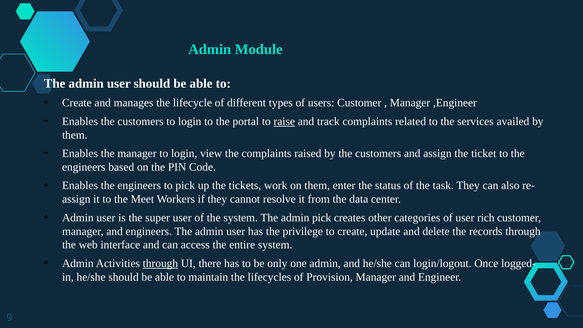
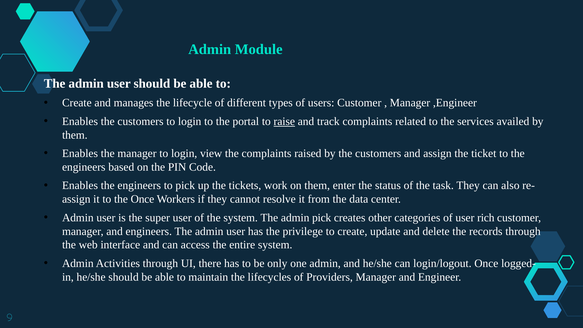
the Meet: Meet -> Once (142, 199)
through underline: present -> none (160, 263)
Provision: Provision -> Providers (330, 277)
